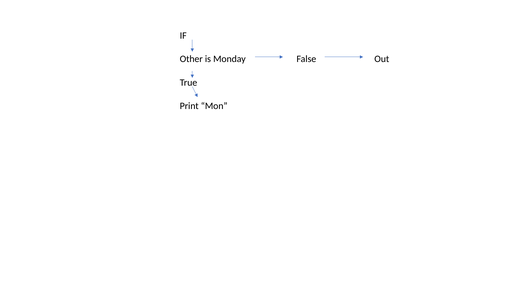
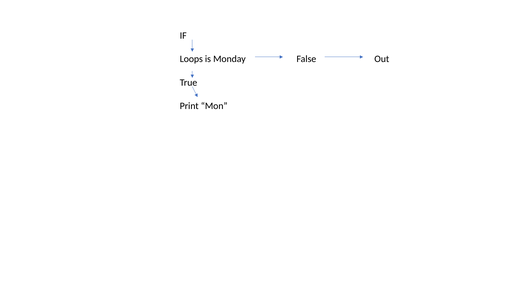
Other: Other -> Loops (191, 59)
